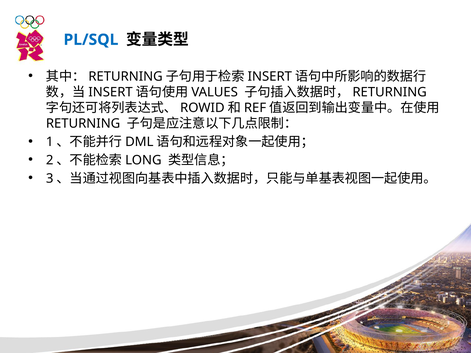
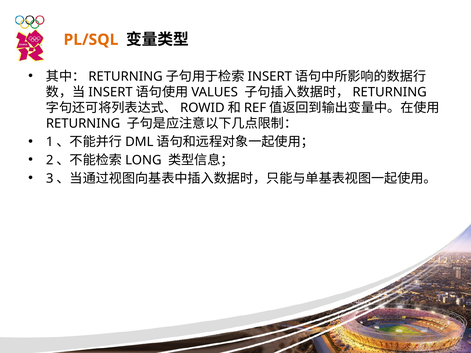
PL/SQL colour: blue -> orange (91, 40)
